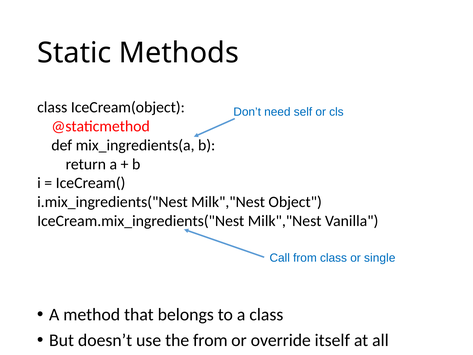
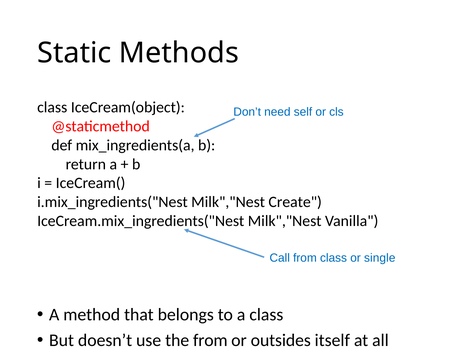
Object: Object -> Create (295, 202)
override: override -> outsides (281, 340)
